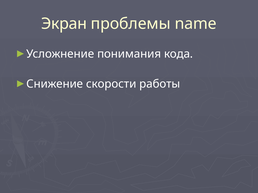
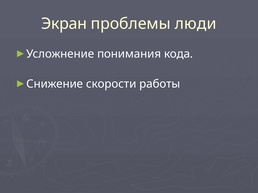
name: name -> люди (196, 24)
